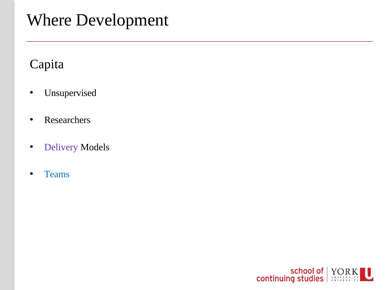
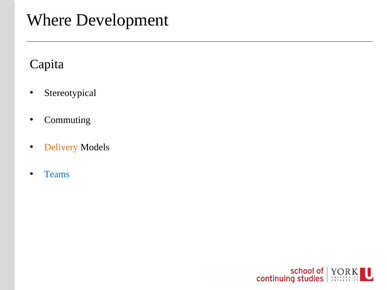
Unsupervised: Unsupervised -> Stereotypical (70, 93)
Researchers: Researchers -> Commuting (67, 120)
Delivery colour: purple -> orange (61, 147)
